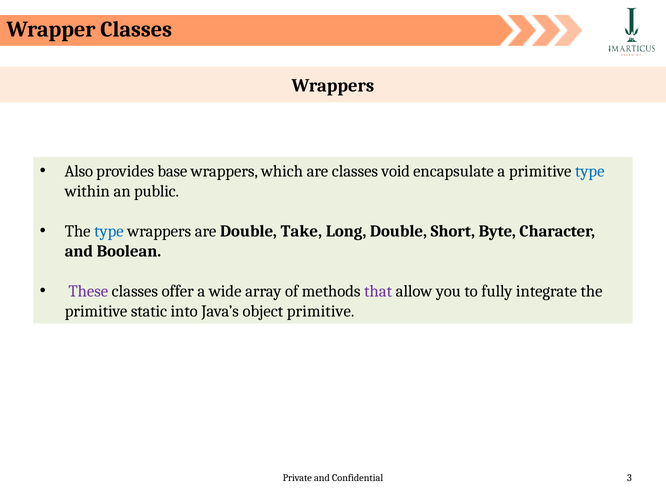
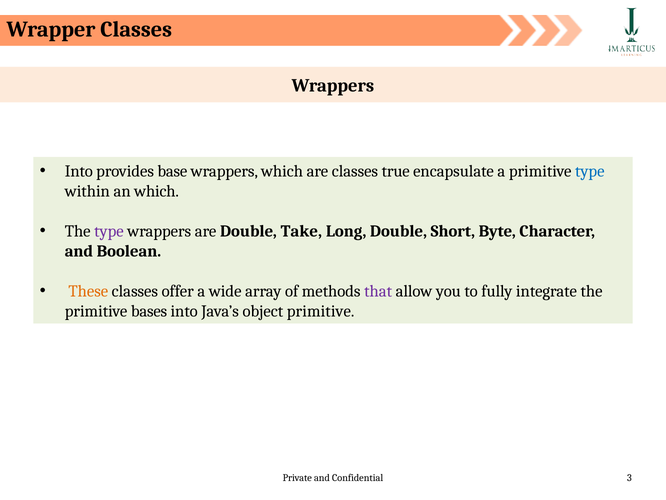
Also: Also -> Into (79, 171)
void: void -> true (396, 171)
an public: public -> which (157, 191)
type colour: blue -> purple (109, 231)
These colour: purple -> orange (88, 291)
static: static -> bases (149, 311)
